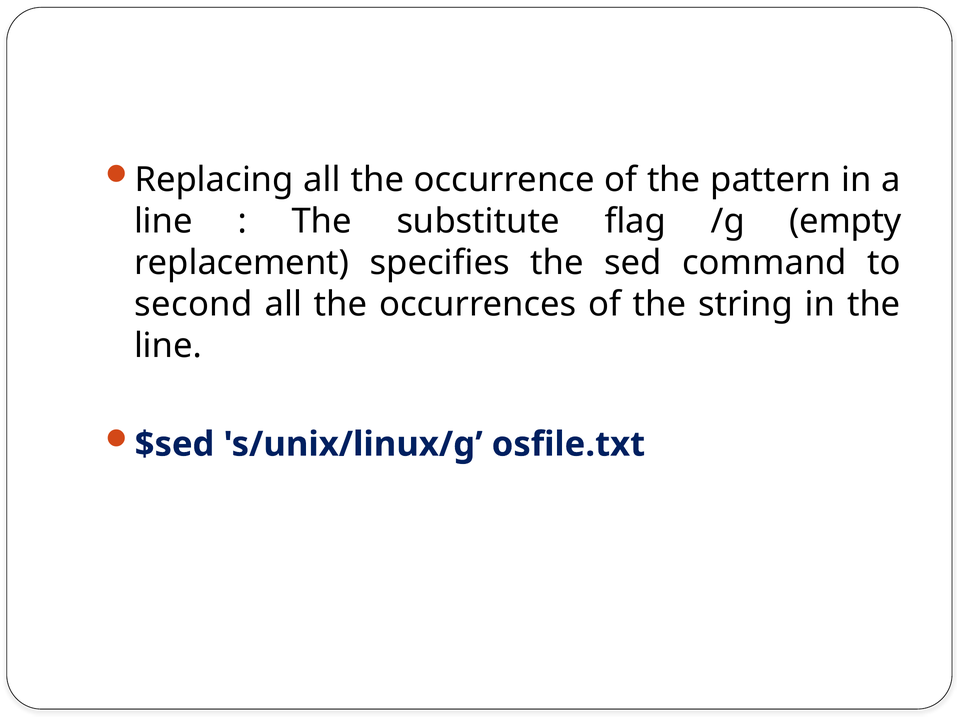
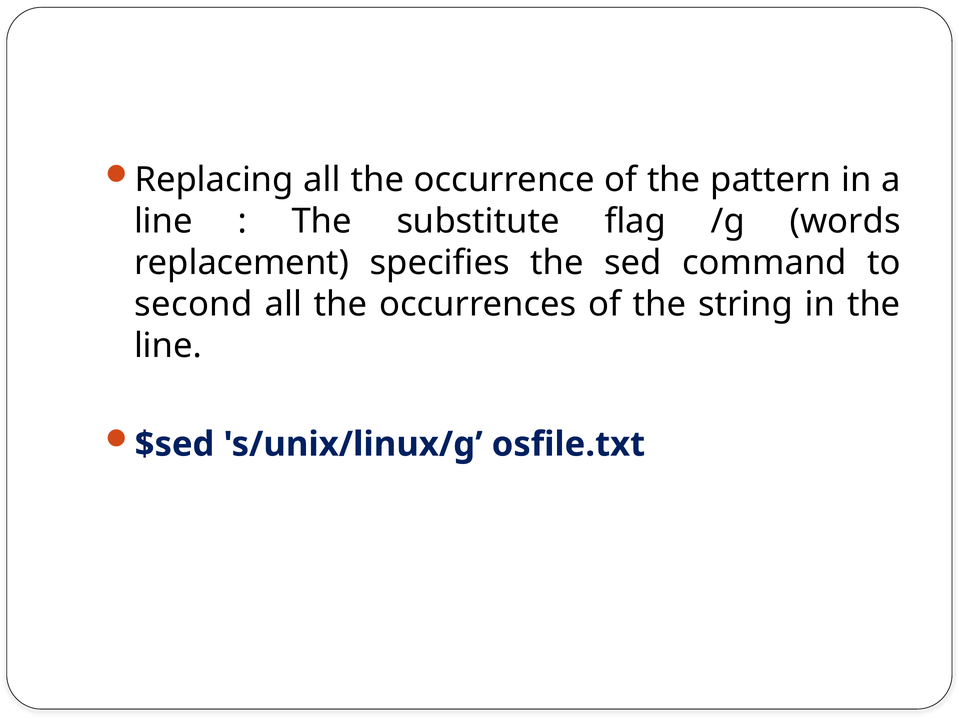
empty: empty -> words (845, 221)
